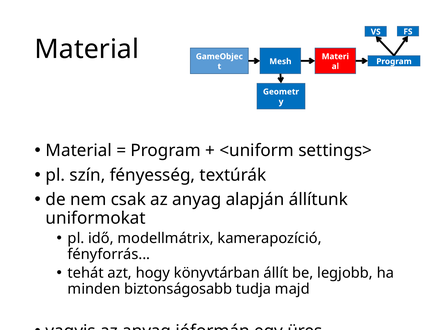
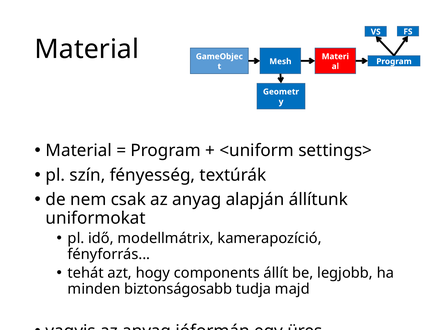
könyvtárban: könyvtárban -> components (217, 273)
